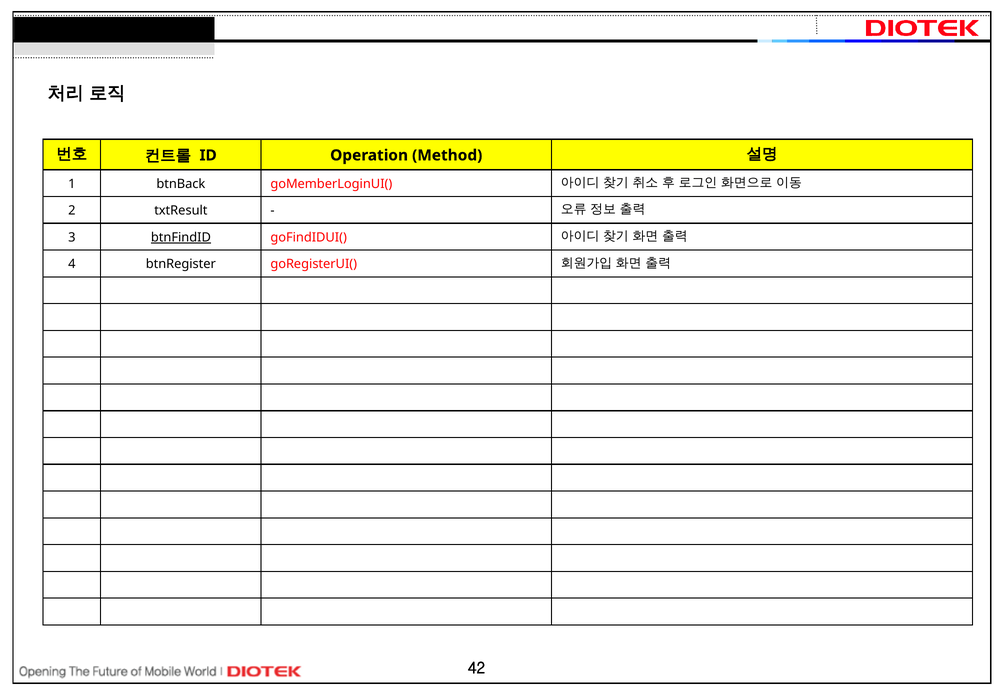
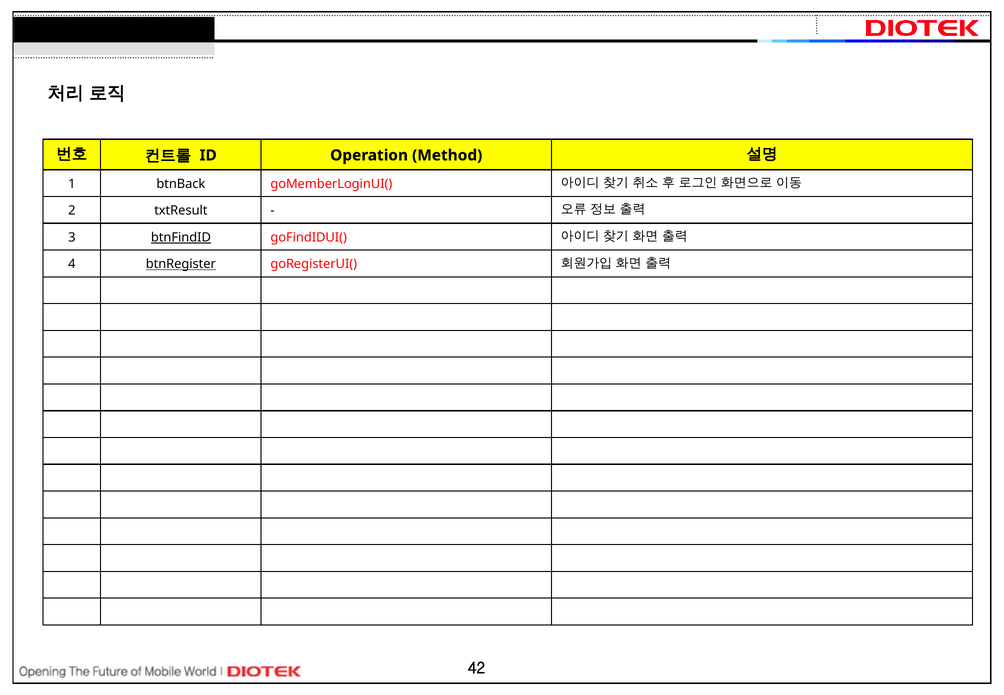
btnRegister underline: none -> present (181, 264)
